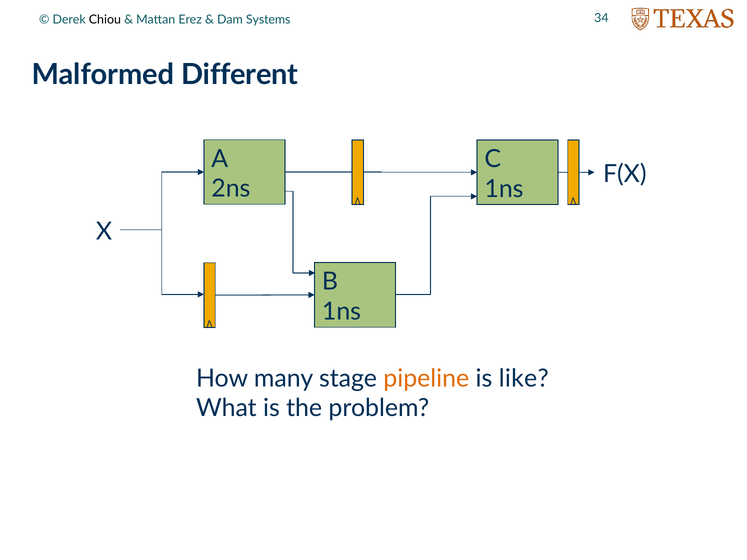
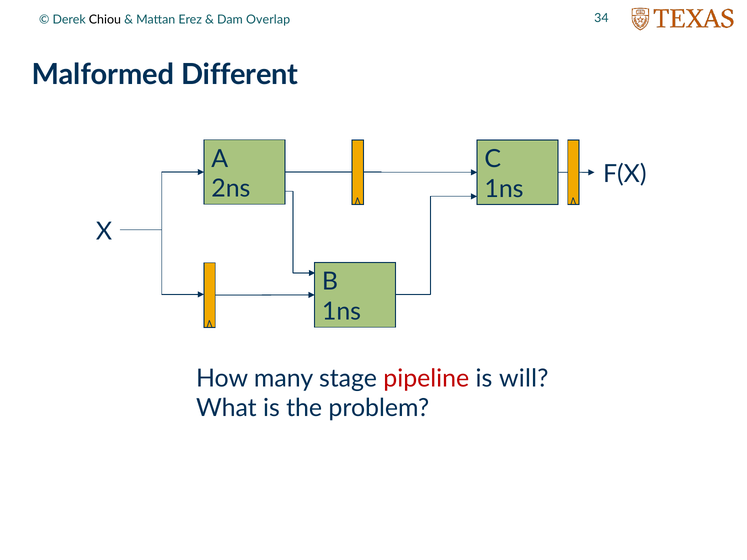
Systems: Systems -> Overlap (268, 20)
pipeline colour: orange -> red (426, 379)
like: like -> will (524, 379)
